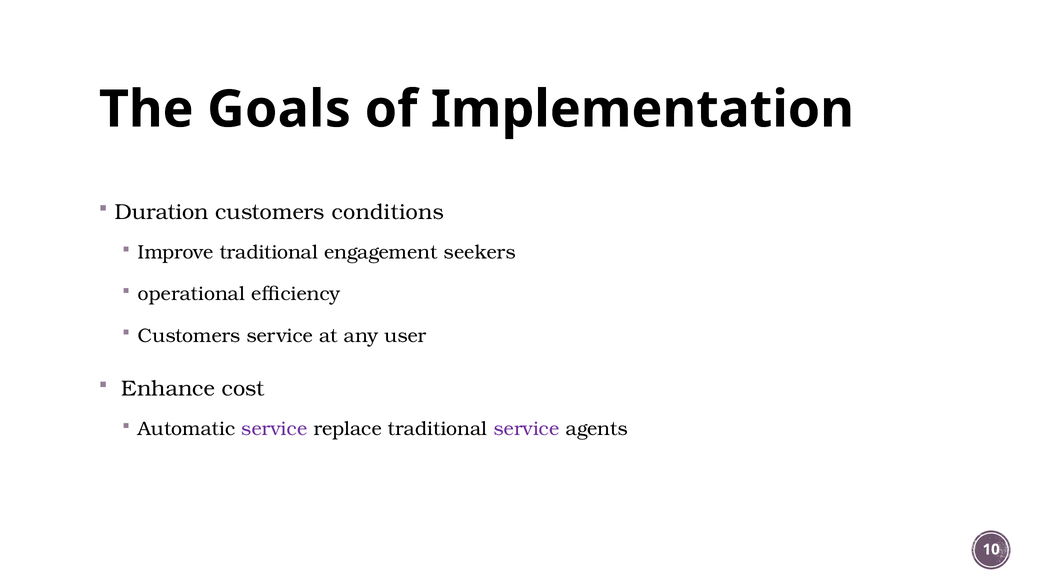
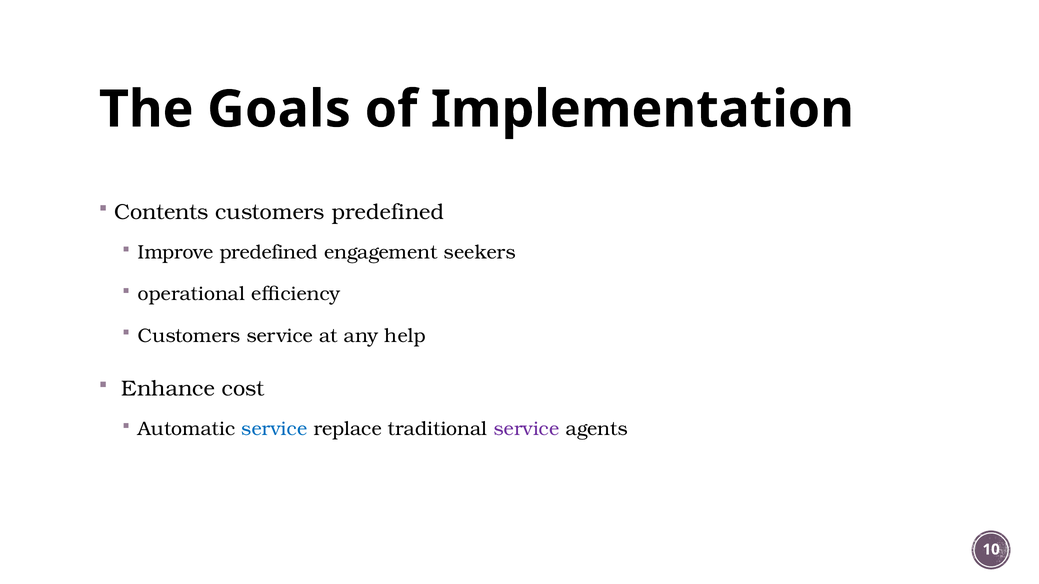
Duration: Duration -> Contents (161, 212)
customers conditions: conditions -> predefined (388, 212)
Improve traditional: traditional -> predefined (269, 253)
user: user -> help (405, 336)
service colour: purple -> blue (274, 429)
